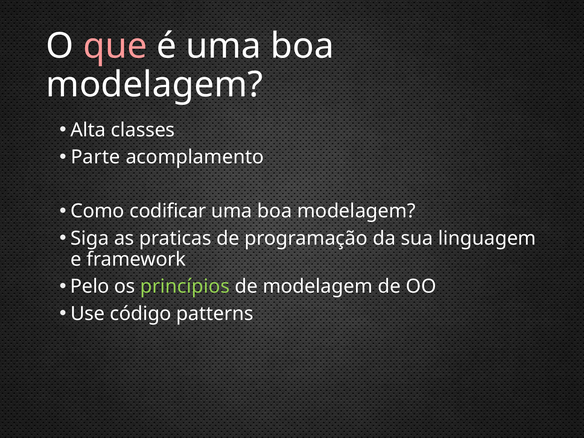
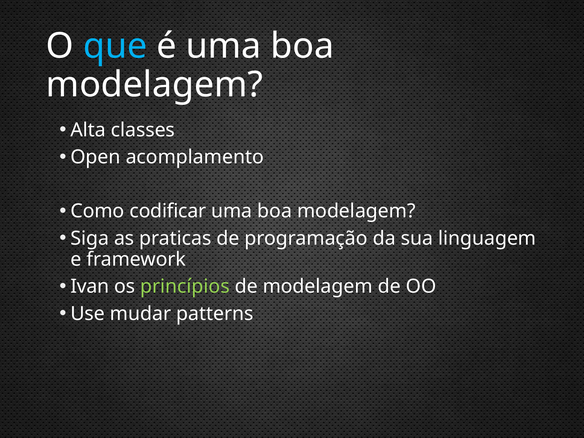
que colour: pink -> light blue (115, 46)
Parte: Parte -> Open (96, 157)
Pelo: Pelo -> Ivan (90, 286)
código: código -> mudar (141, 314)
